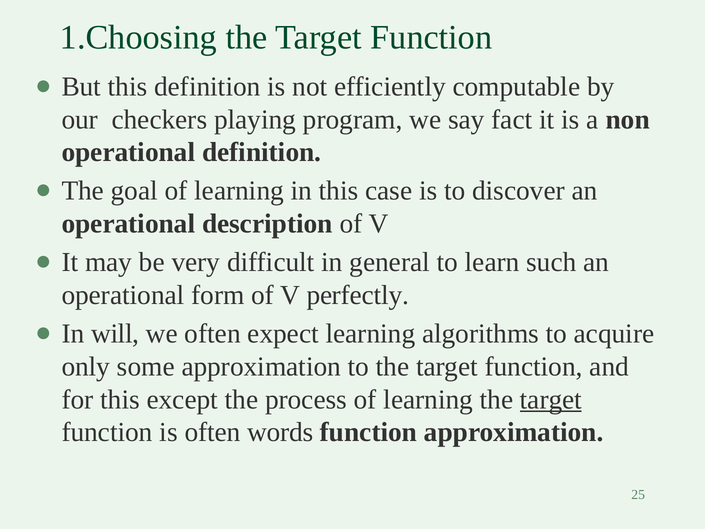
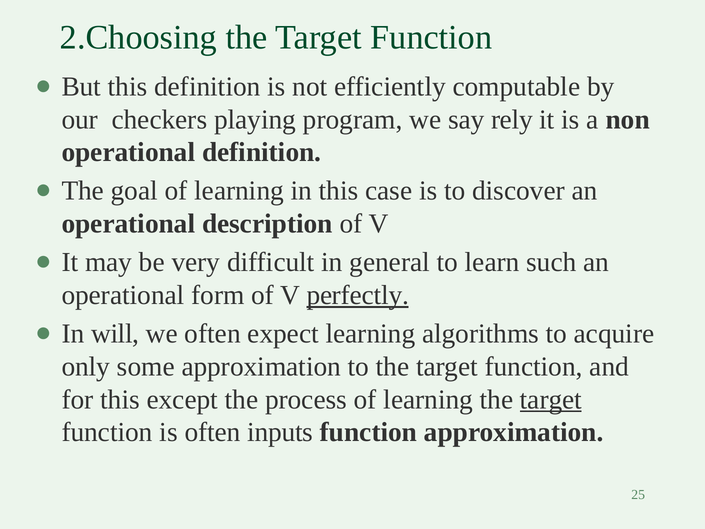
1.Choosing: 1.Choosing -> 2.Choosing (138, 37)
fact: fact -> rely (512, 119)
perfectly underline: none -> present (358, 295)
words: words -> inputs (280, 432)
